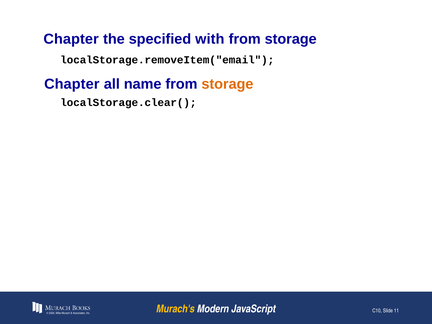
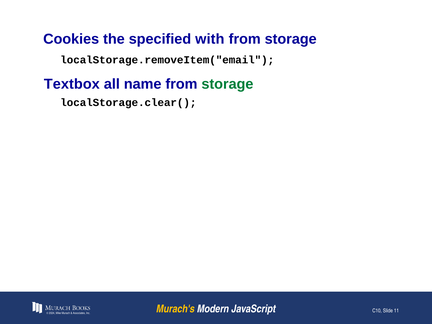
Chapter: Chapter -> Cookies (71, 39)
Chapter: Chapter -> Textbox (72, 84)
storage colour: orange -> green (227, 84)
